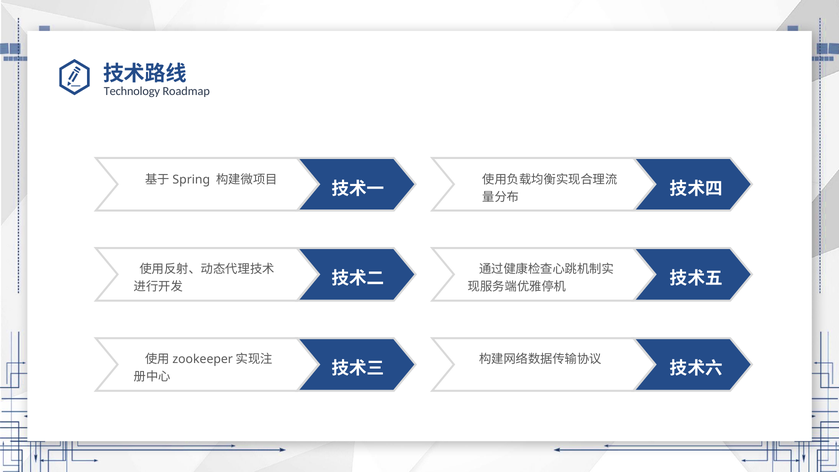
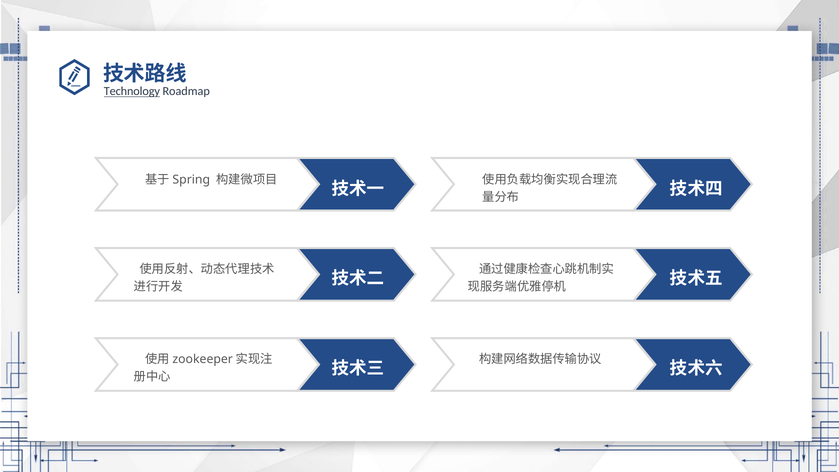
Technology underline: none -> present (132, 91)
